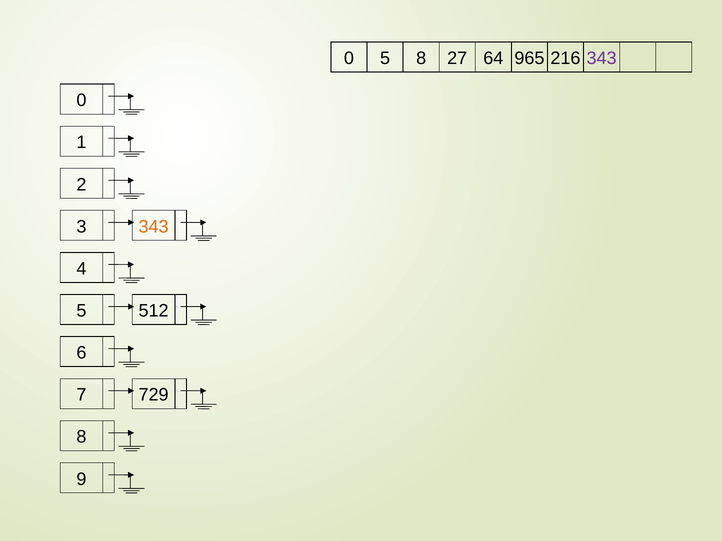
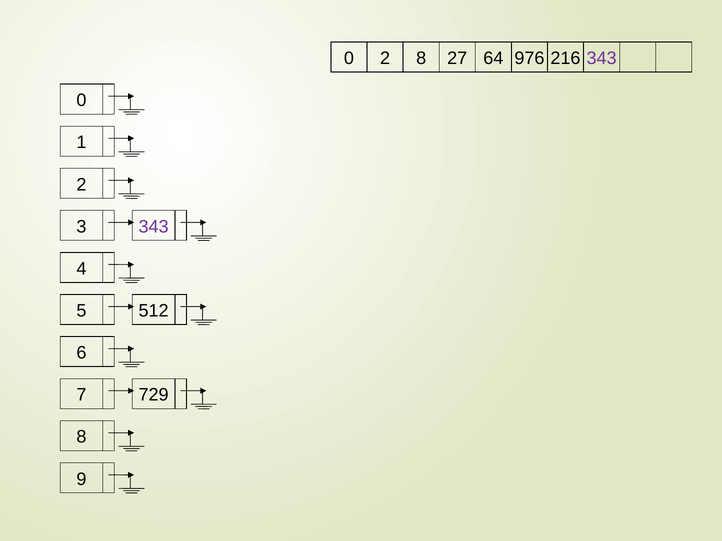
0 5: 5 -> 2 (385, 58)
965: 965 -> 976 (529, 58)
343 colour: orange -> purple (154, 227)
